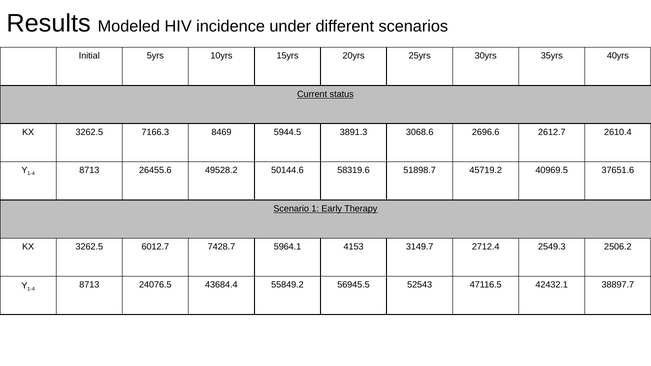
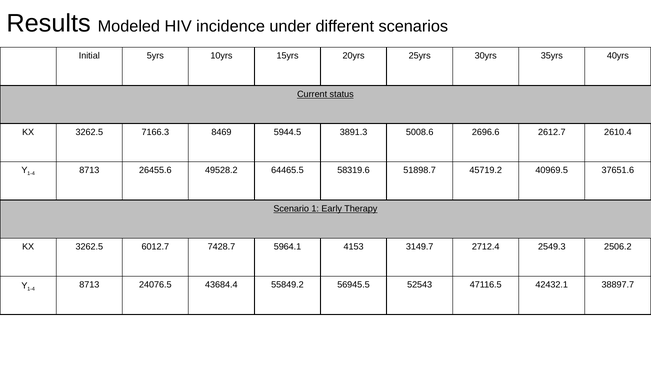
3068.6: 3068.6 -> 5008.6 (420, 132)
50144.6: 50144.6 -> 64465.5 (287, 171)
